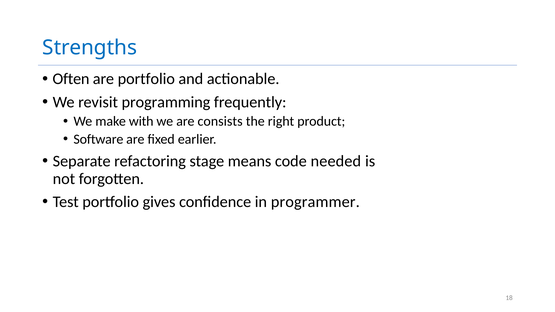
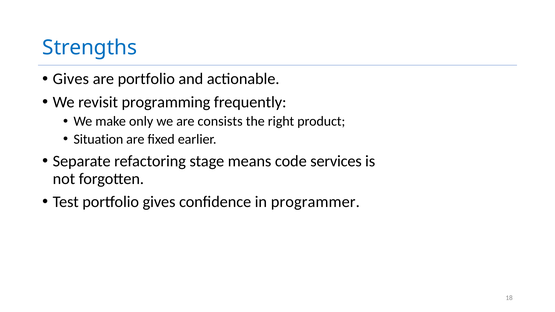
Often: Often -> Gives (71, 79)
with: with -> only (141, 121)
Software: Software -> Situation (98, 139)
needed: needed -> services (336, 161)
